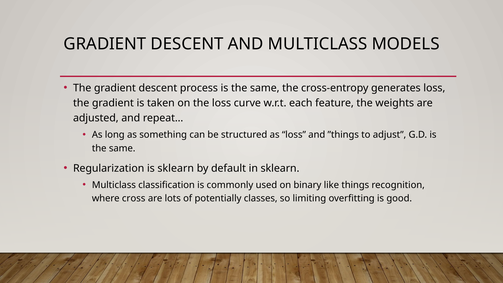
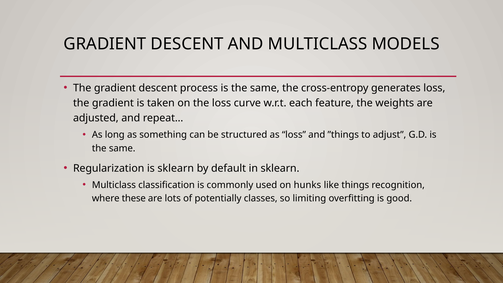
binary: binary -> hunks (307, 185)
cross: cross -> these (134, 198)
